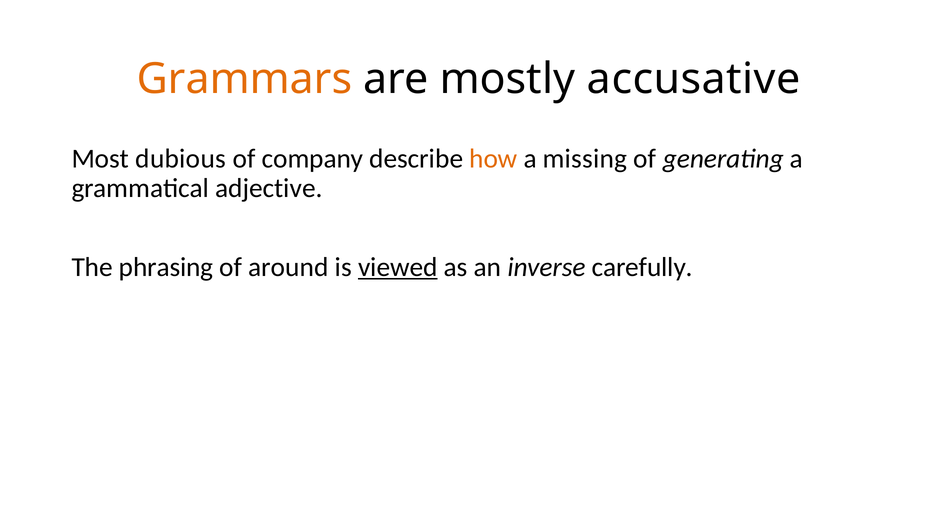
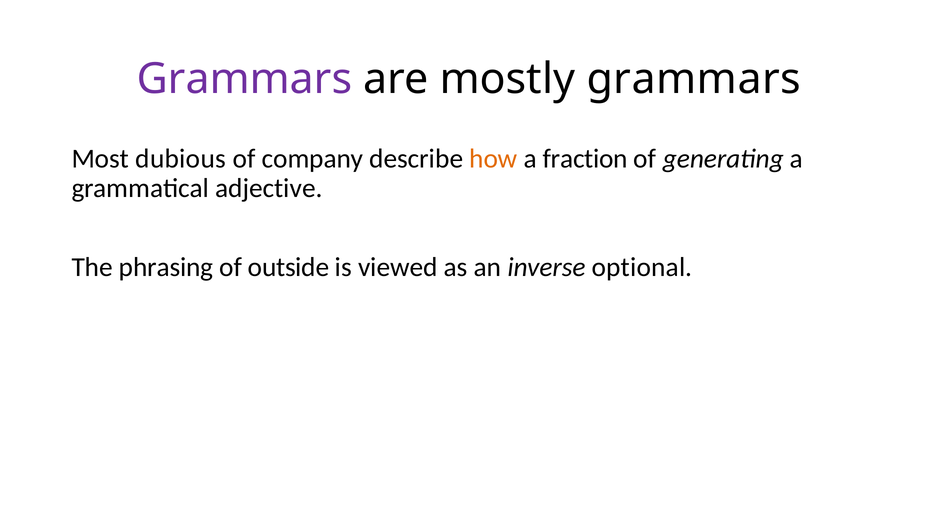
Grammars colour: orange -> purple (244, 79)
mostly accusative: accusative -> grammars (694, 79)
missing: missing -> fraction (585, 159)
around: around -> outside (289, 267)
viewed underline: present -> none (398, 267)
carefully: carefully -> optional (642, 267)
